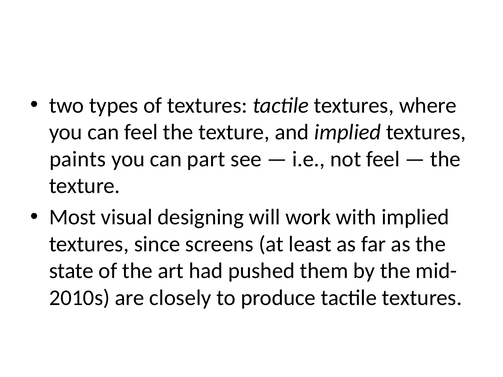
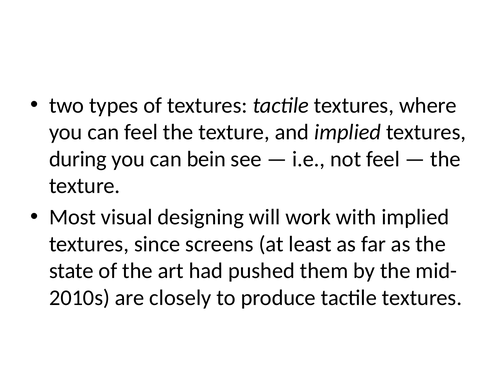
paints: paints -> during (78, 159)
part: part -> bein (206, 159)
